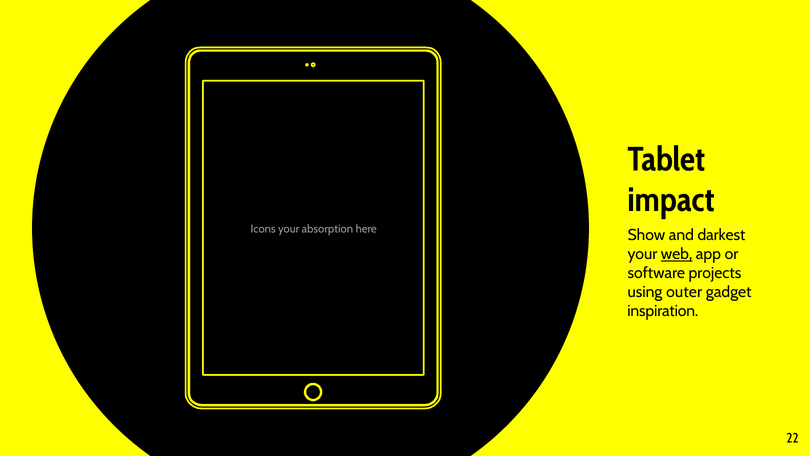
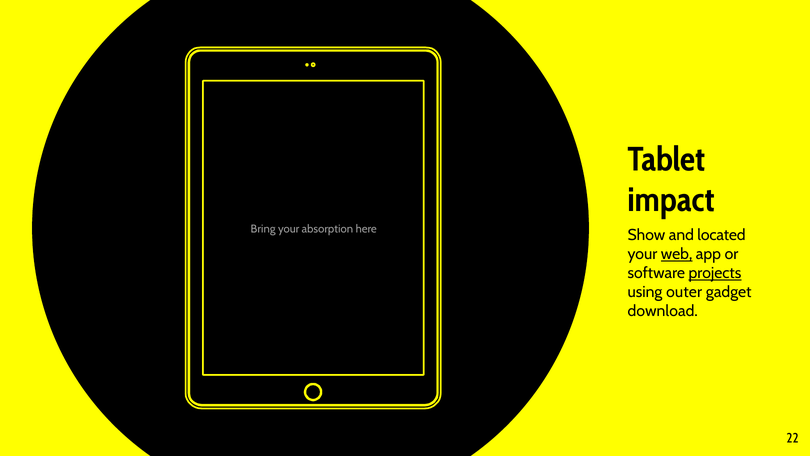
Icons: Icons -> Bring (263, 229)
darkest: darkest -> located (721, 235)
projects underline: none -> present (715, 273)
inspiration: inspiration -> download (663, 311)
